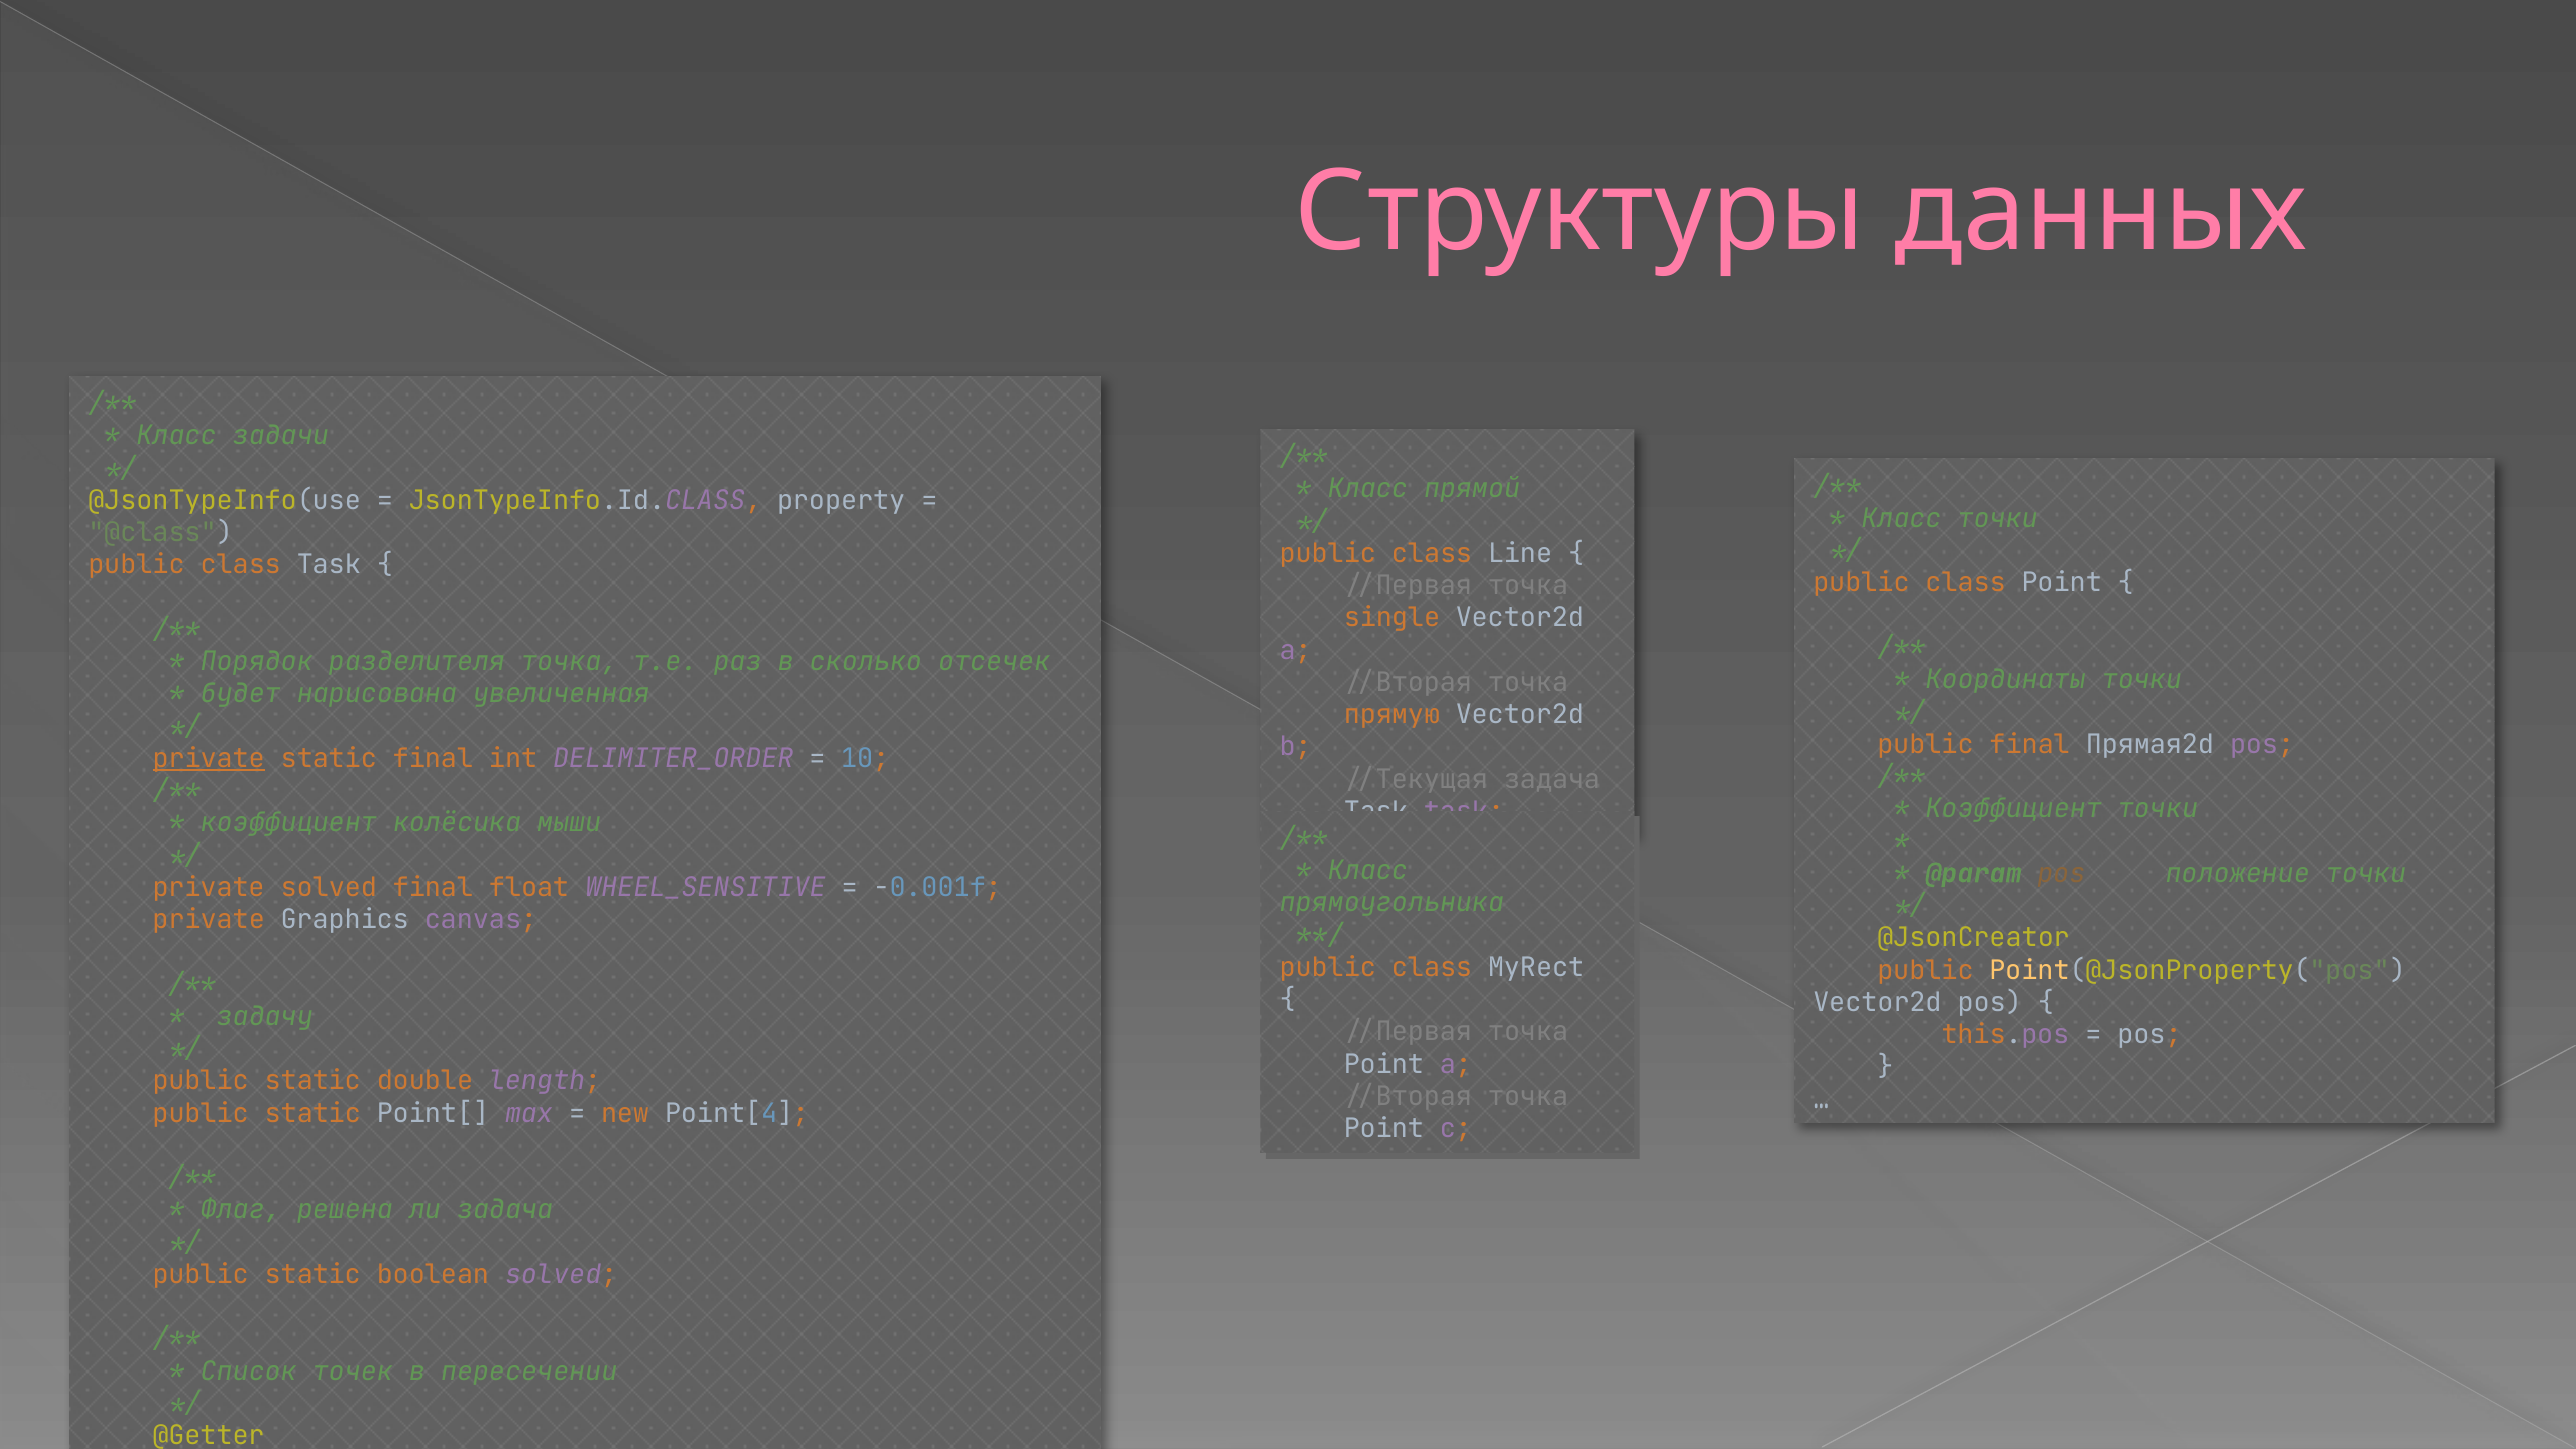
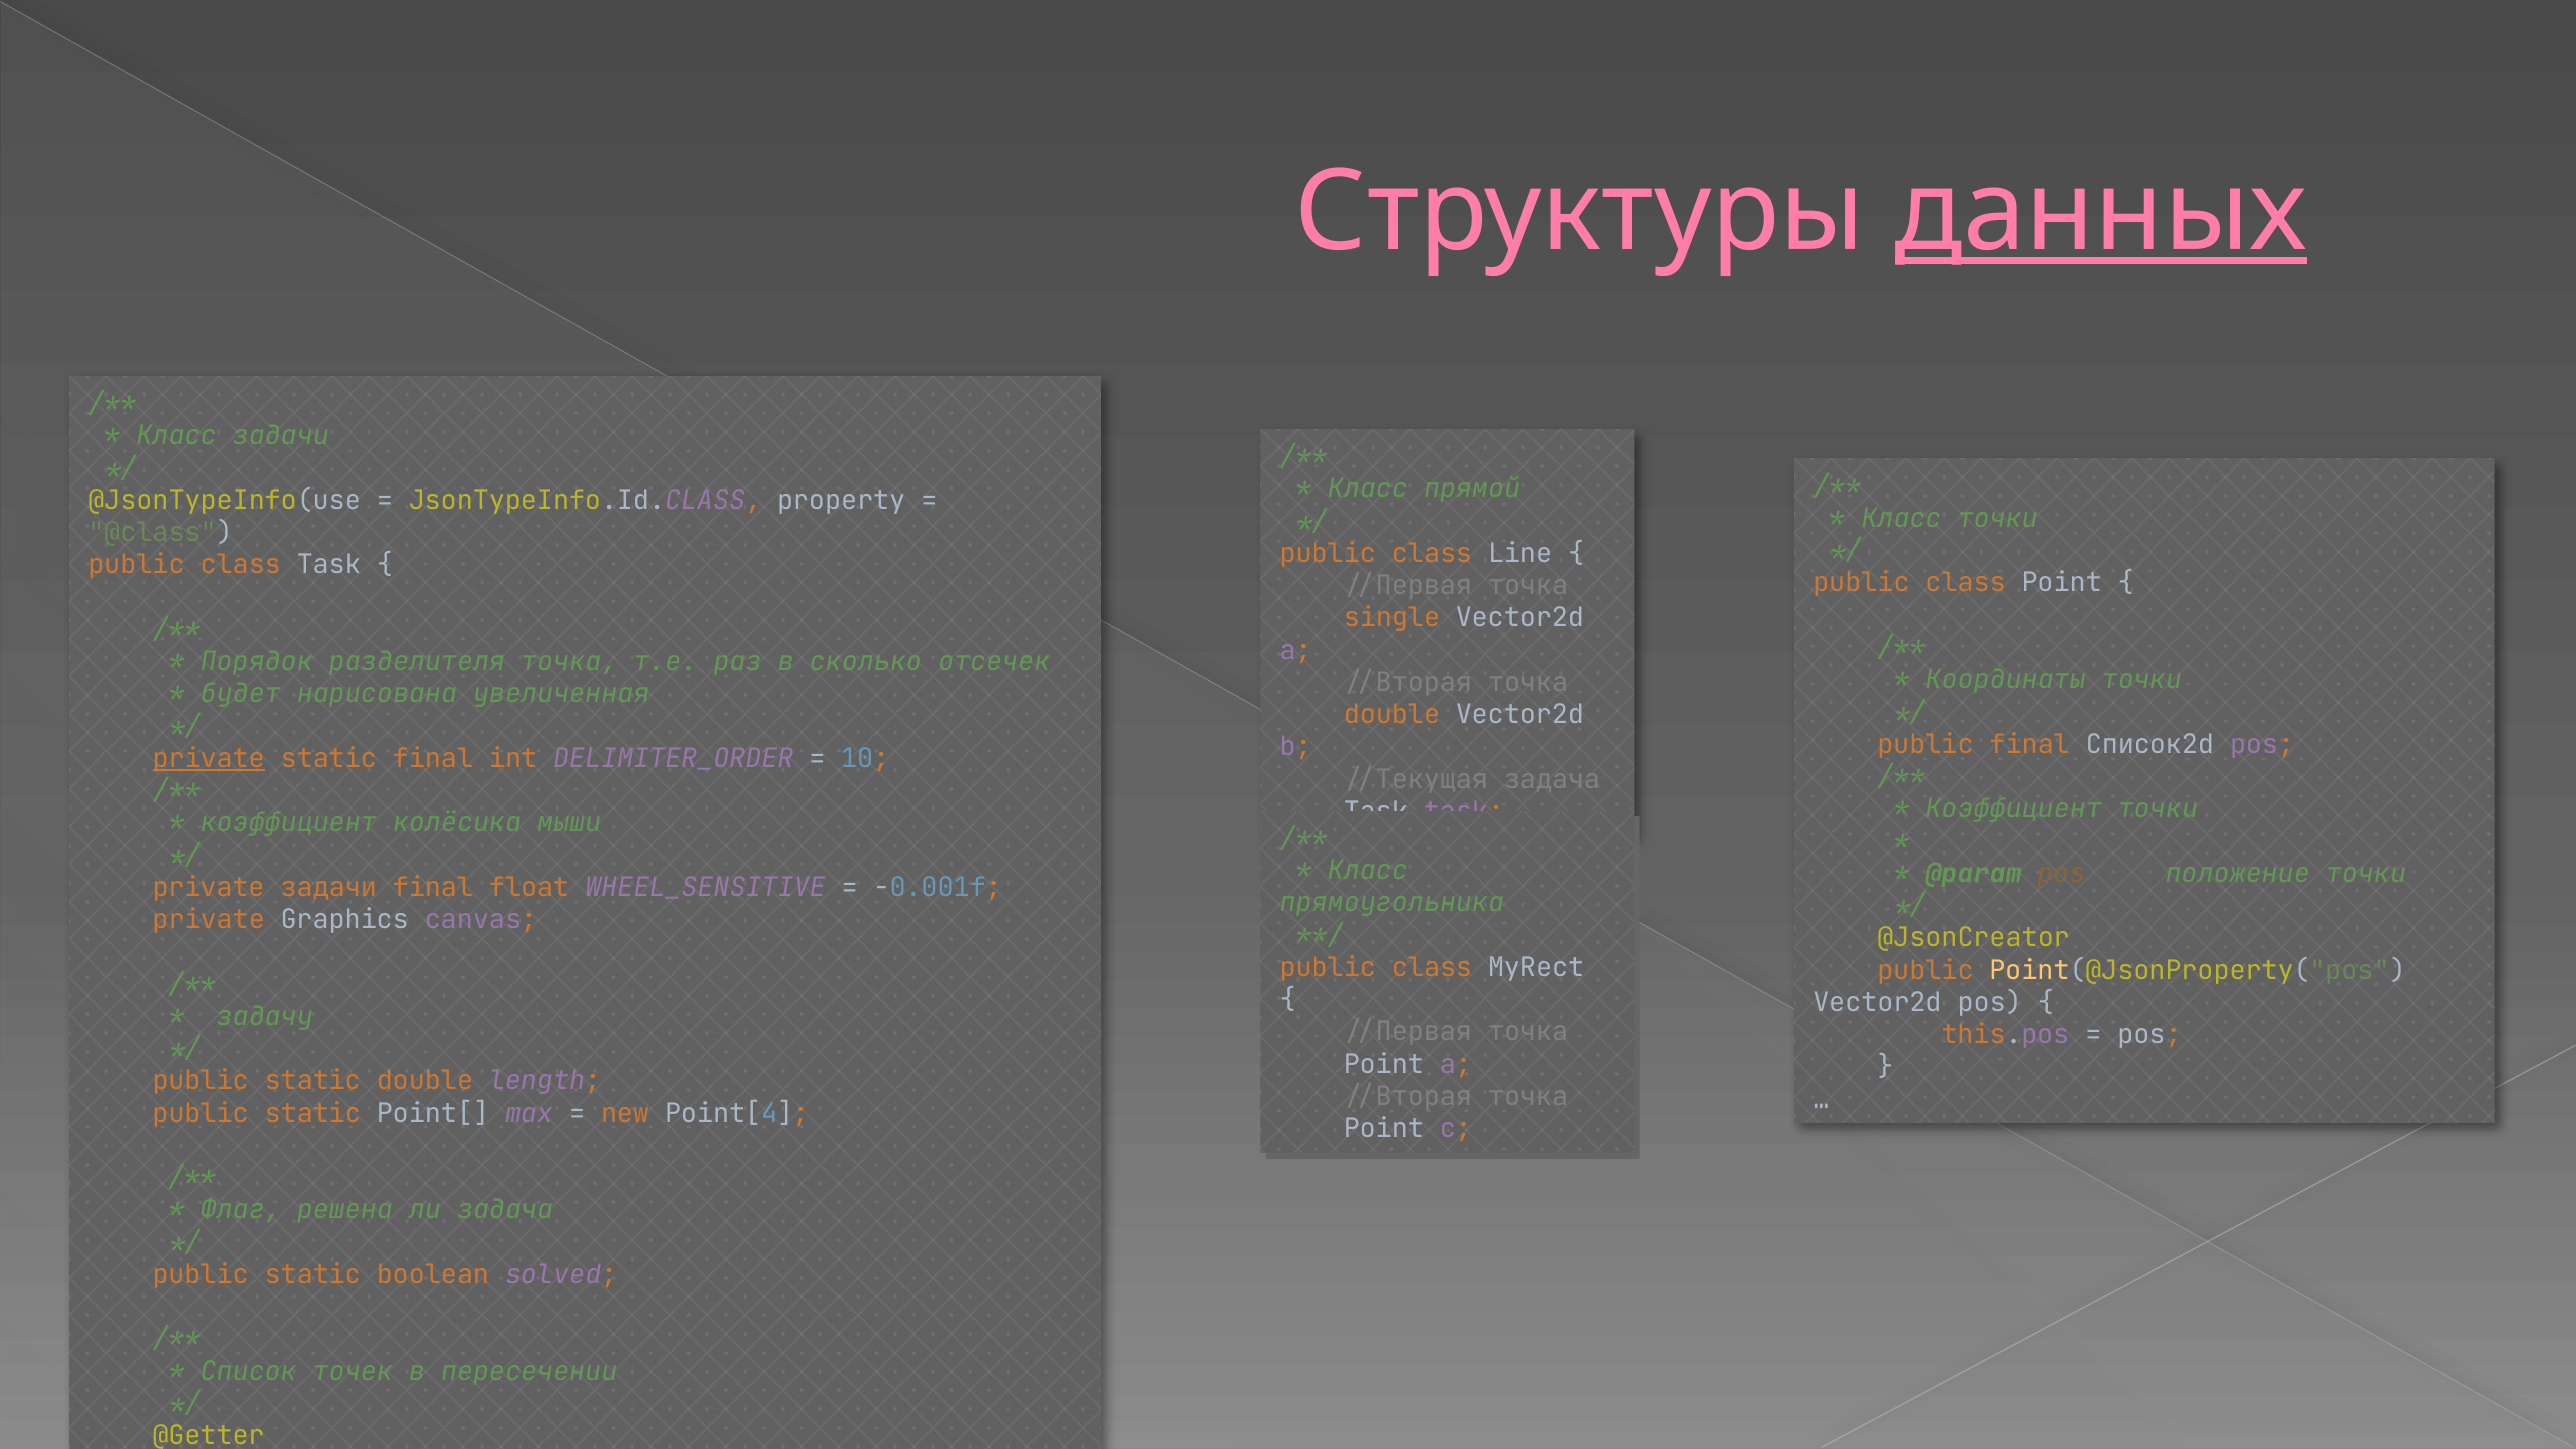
данных underline: none -> present (2101, 212)
прямую: прямую -> double (1392, 715)
Прямая2d: Прямая2d -> Список2d (2150, 744)
private solved: solved -> задачи (329, 888)
